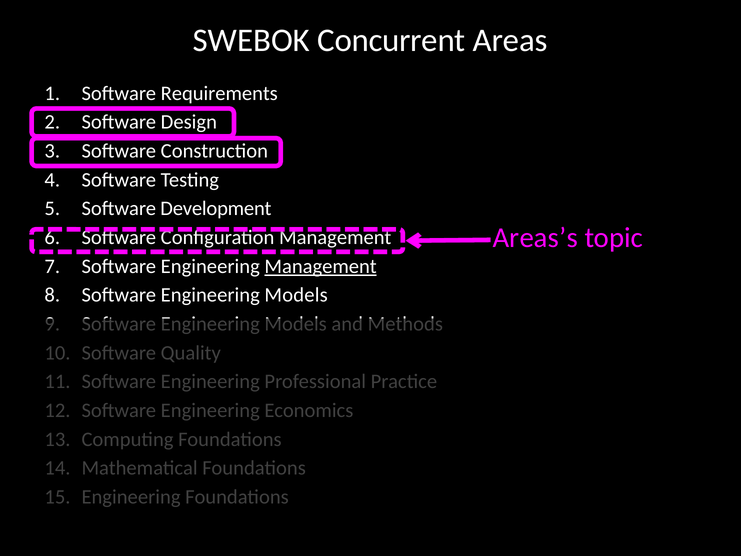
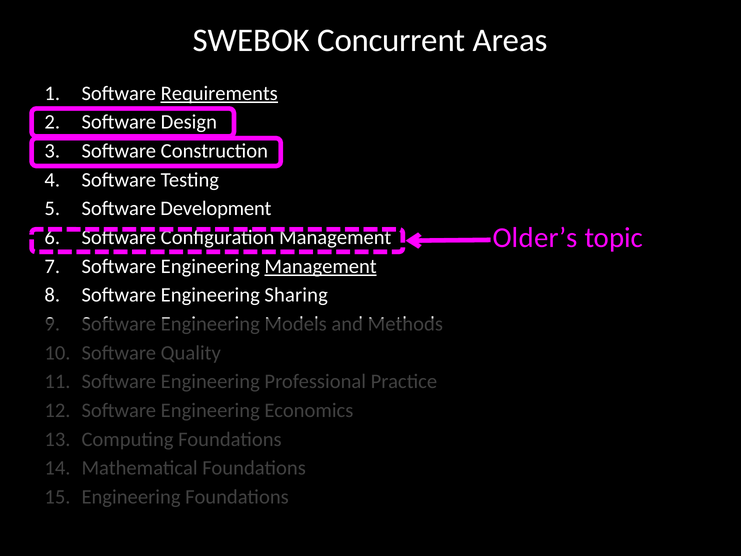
Requirements underline: none -> present (219, 93)
Areas’s: Areas’s -> Older’s (535, 238)
Models: Models -> Sharing (296, 295)
